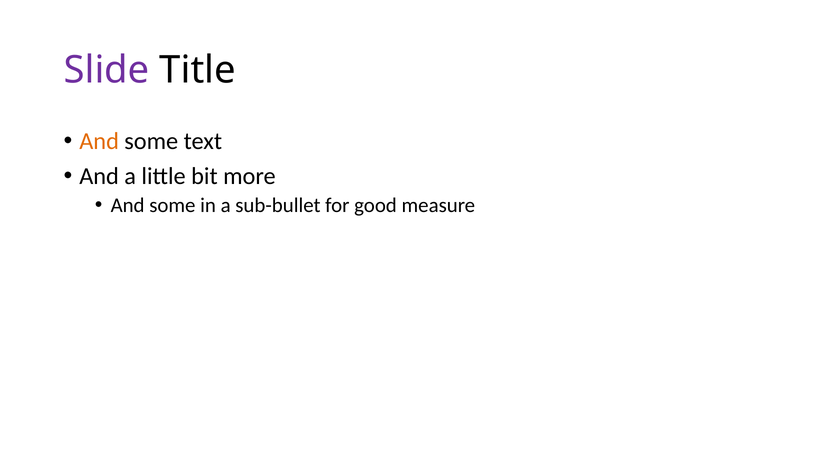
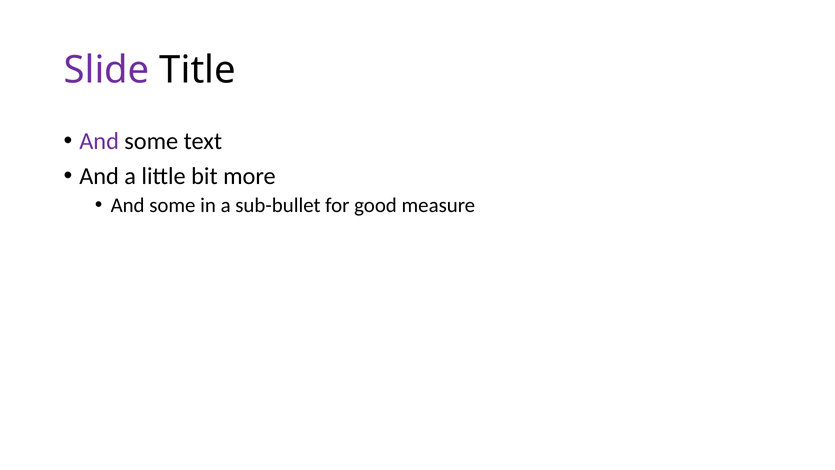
And colour: orange -> purple (99, 141)
